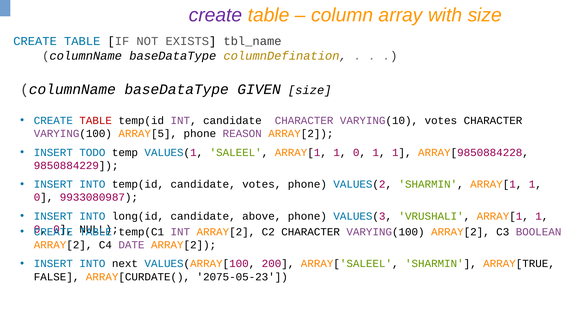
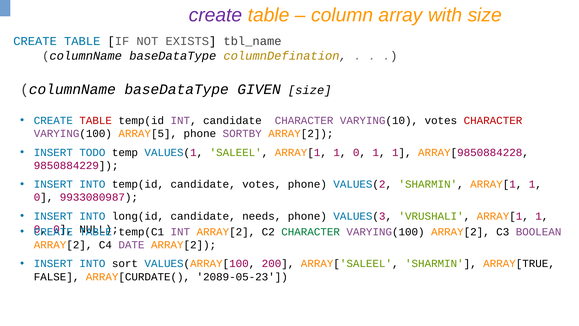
CHARACTER colour: black -> red (493, 121)
REASON: REASON -> SORTBY (242, 134)
above: above -> needs (262, 216)
CHARACTER colour: black -> green (311, 232)
next: next -> sort (125, 263)
2075-05-23: 2075-05-23 -> 2089-05-23 (242, 277)
